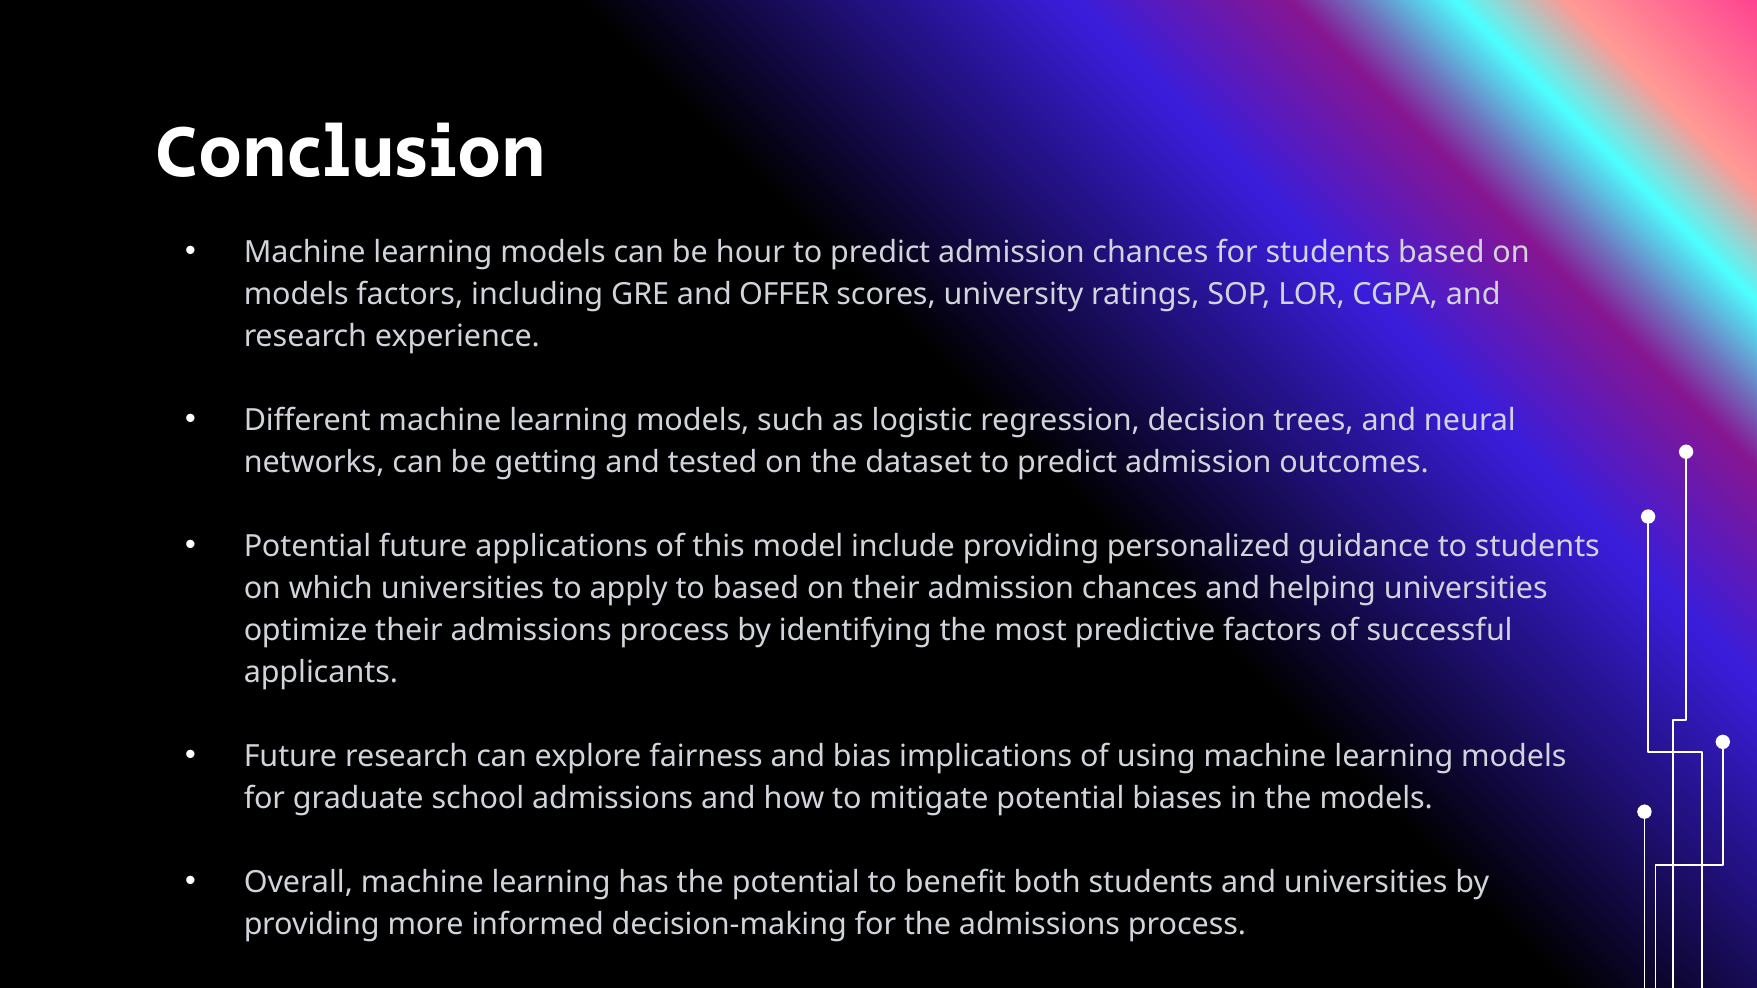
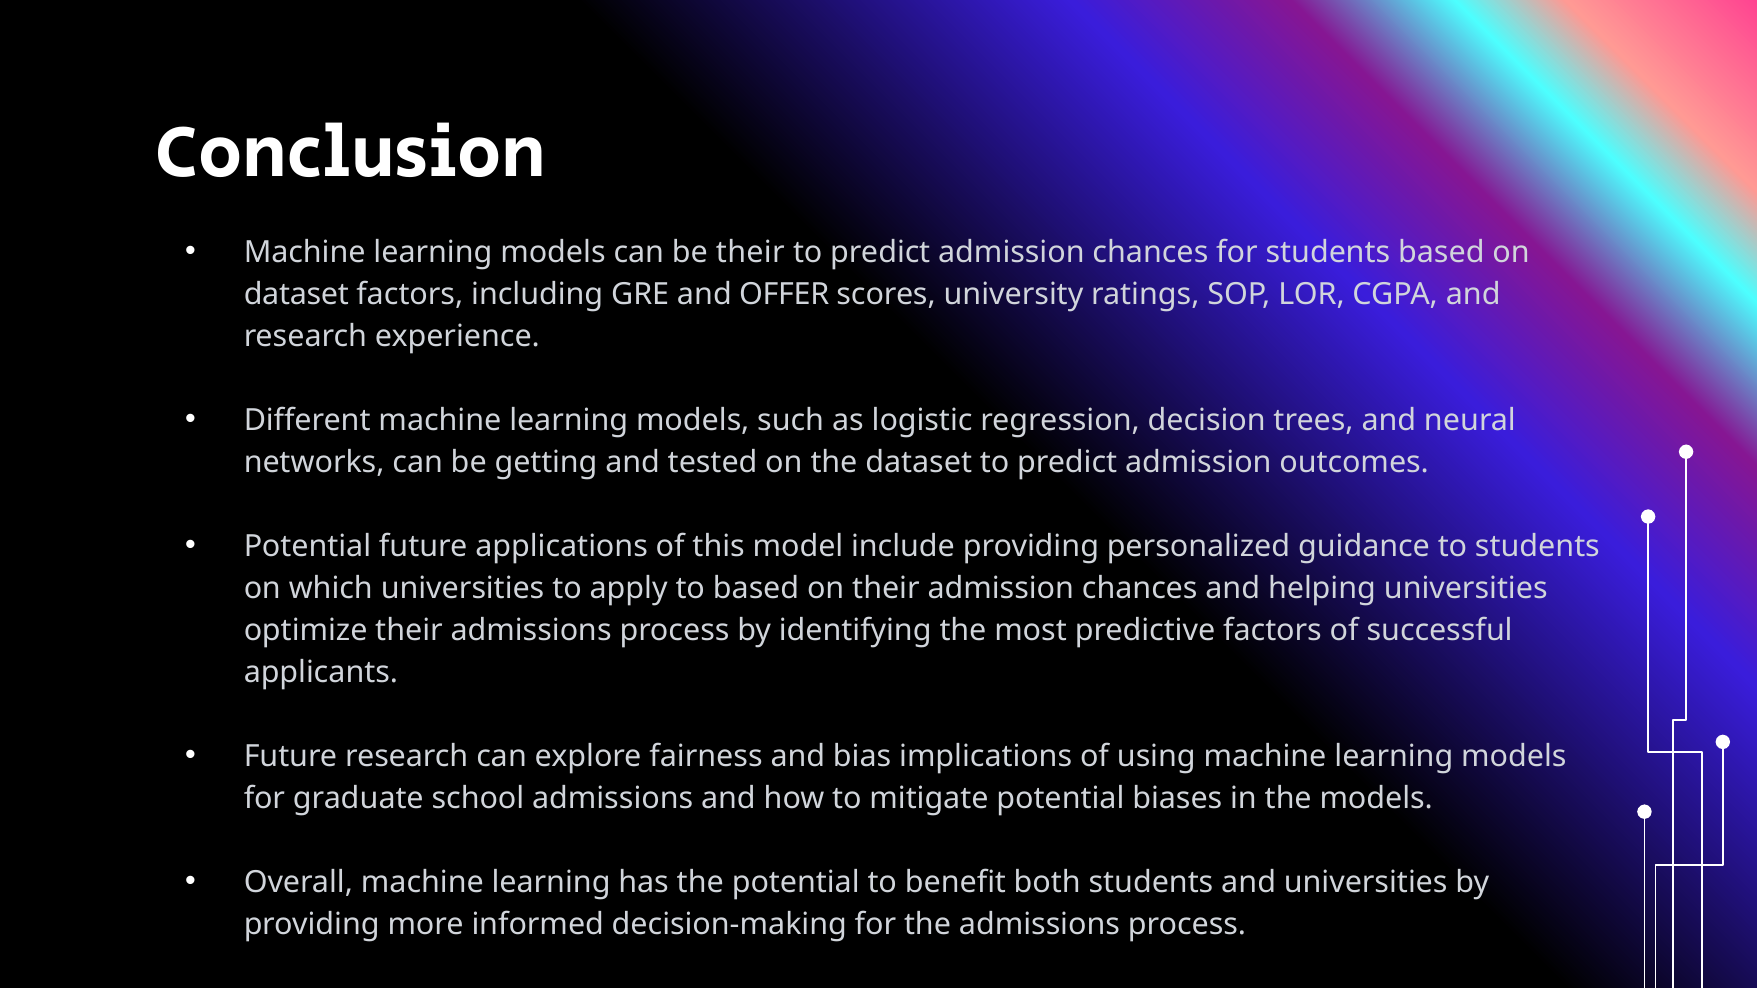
be hour: hour -> their (750, 252)
models: models -> dataset (296, 294)
